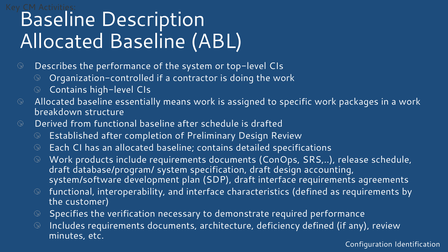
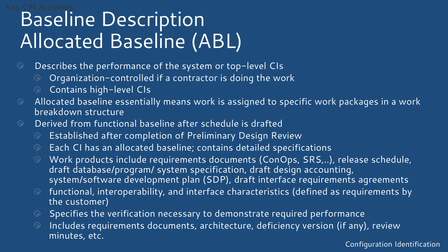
deficiency defined: defined -> version (318, 226)
